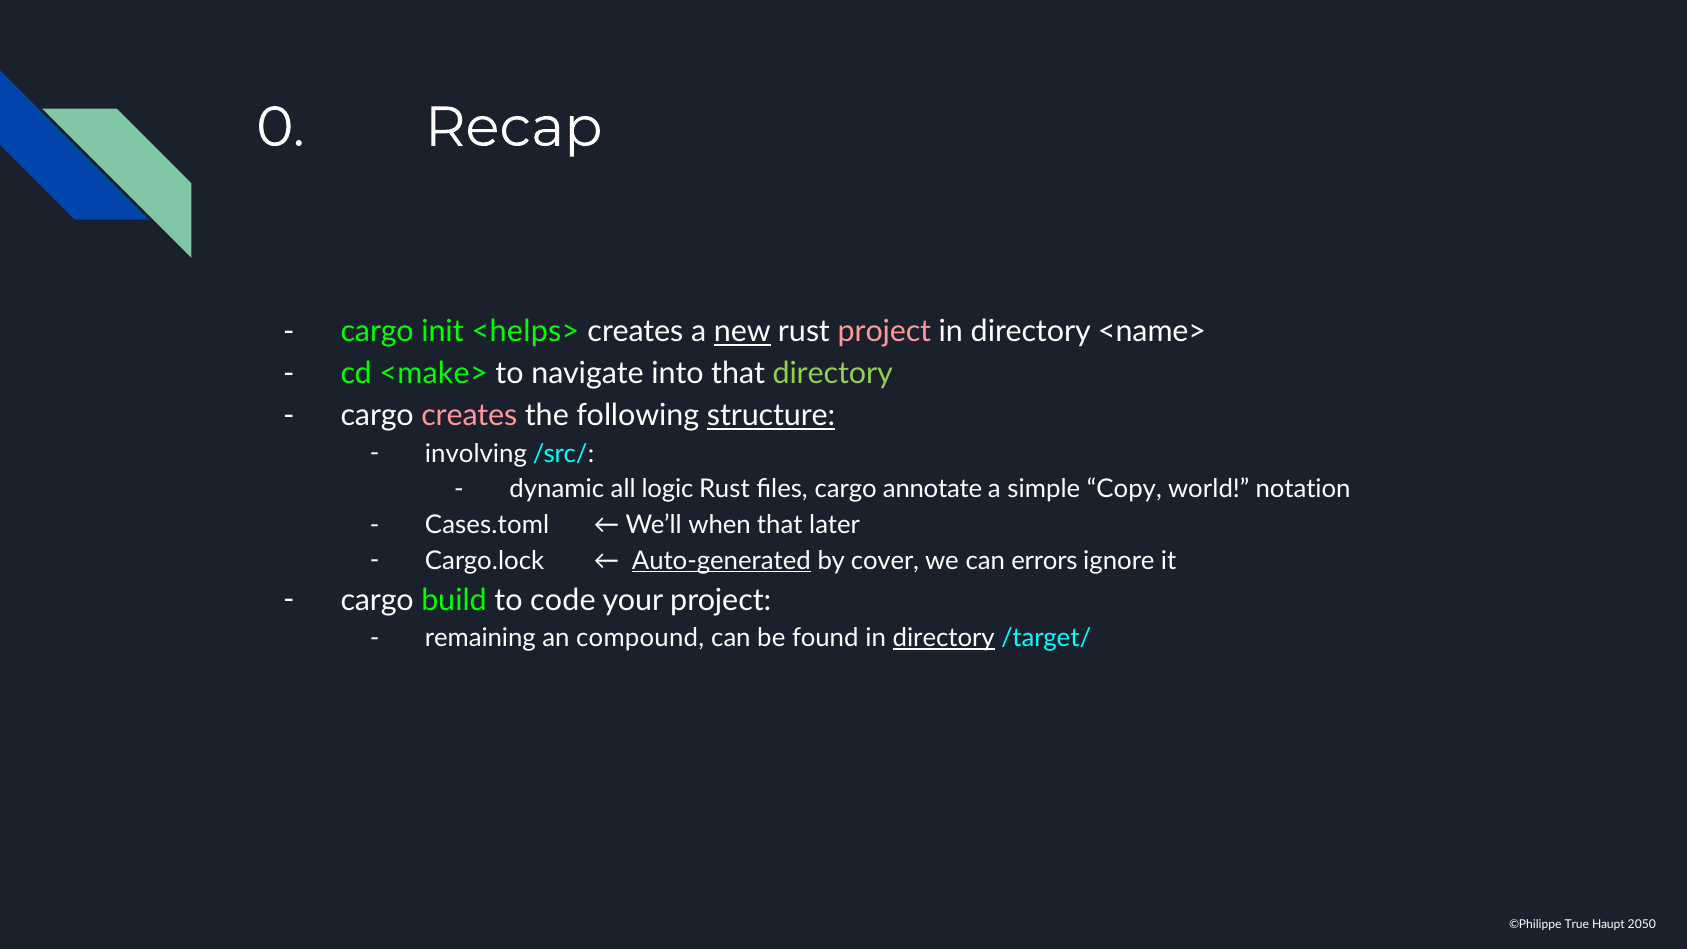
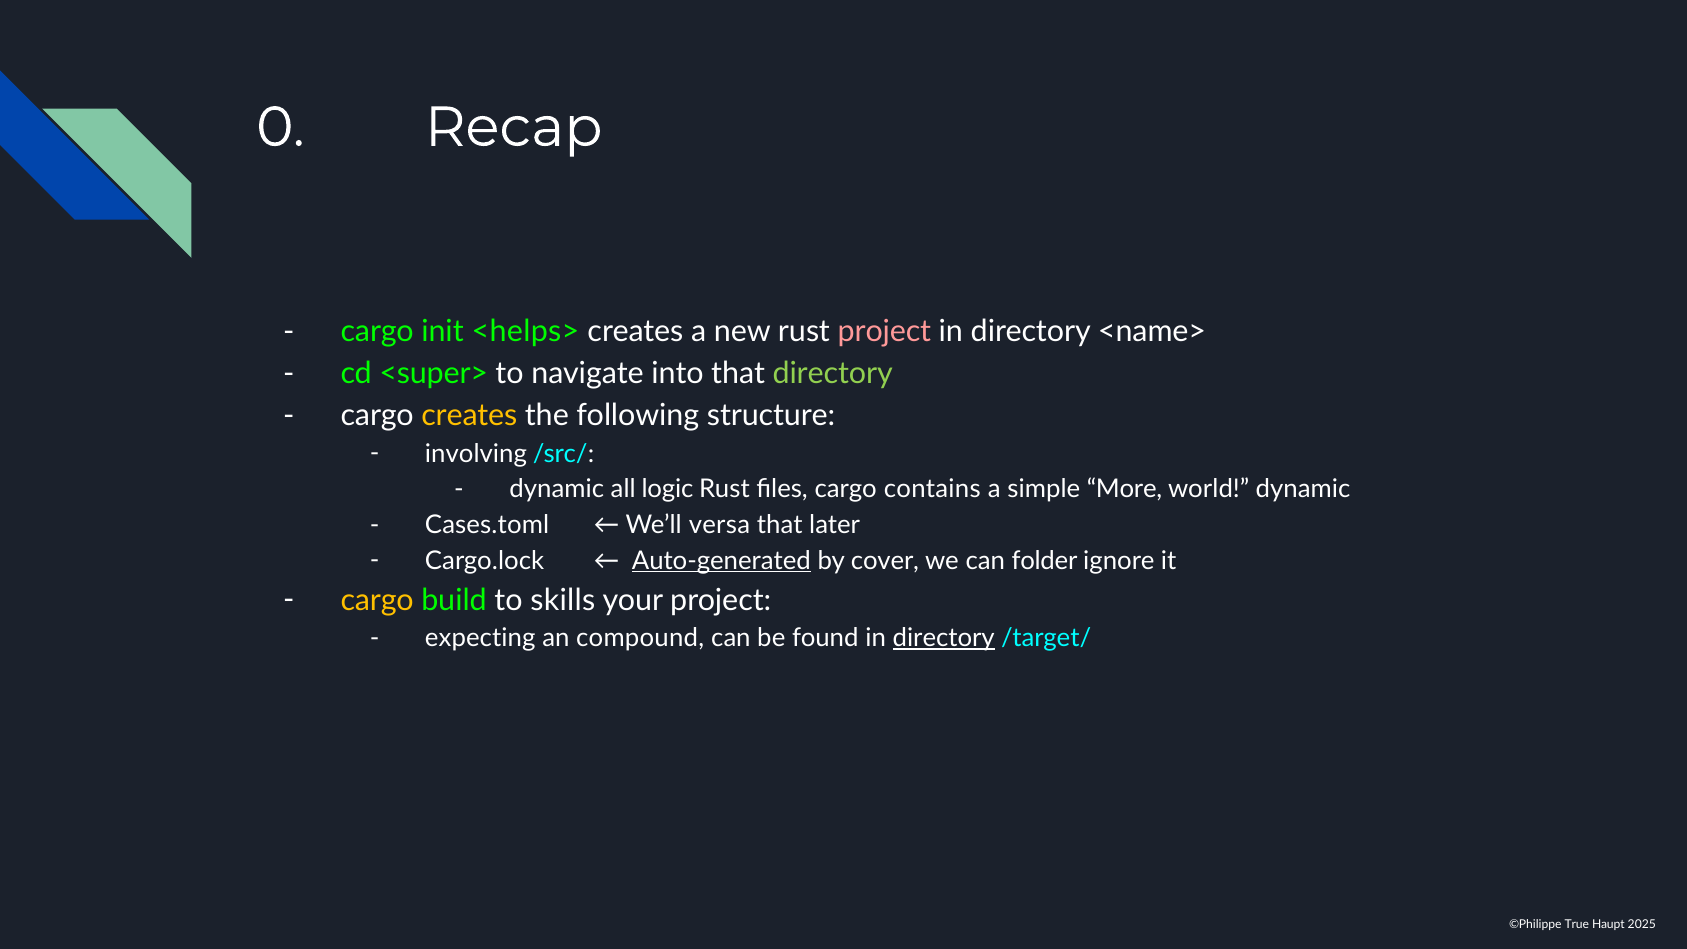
new underline: present -> none (742, 332)
<make>: <make> -> <super> (434, 374)
creates colour: pink -> yellow (469, 415)
structure underline: present -> none (771, 415)
annotate: annotate -> contains (932, 489)
Copy: Copy -> More (1125, 489)
world notation: notation -> dynamic (1303, 489)
when: when -> versa (719, 525)
errors: errors -> folder (1044, 561)
cargo colour: white -> yellow (377, 600)
code: code -> skills (563, 600)
remaining: remaining -> expecting (480, 638)
2050: 2050 -> 2025 (1642, 925)
